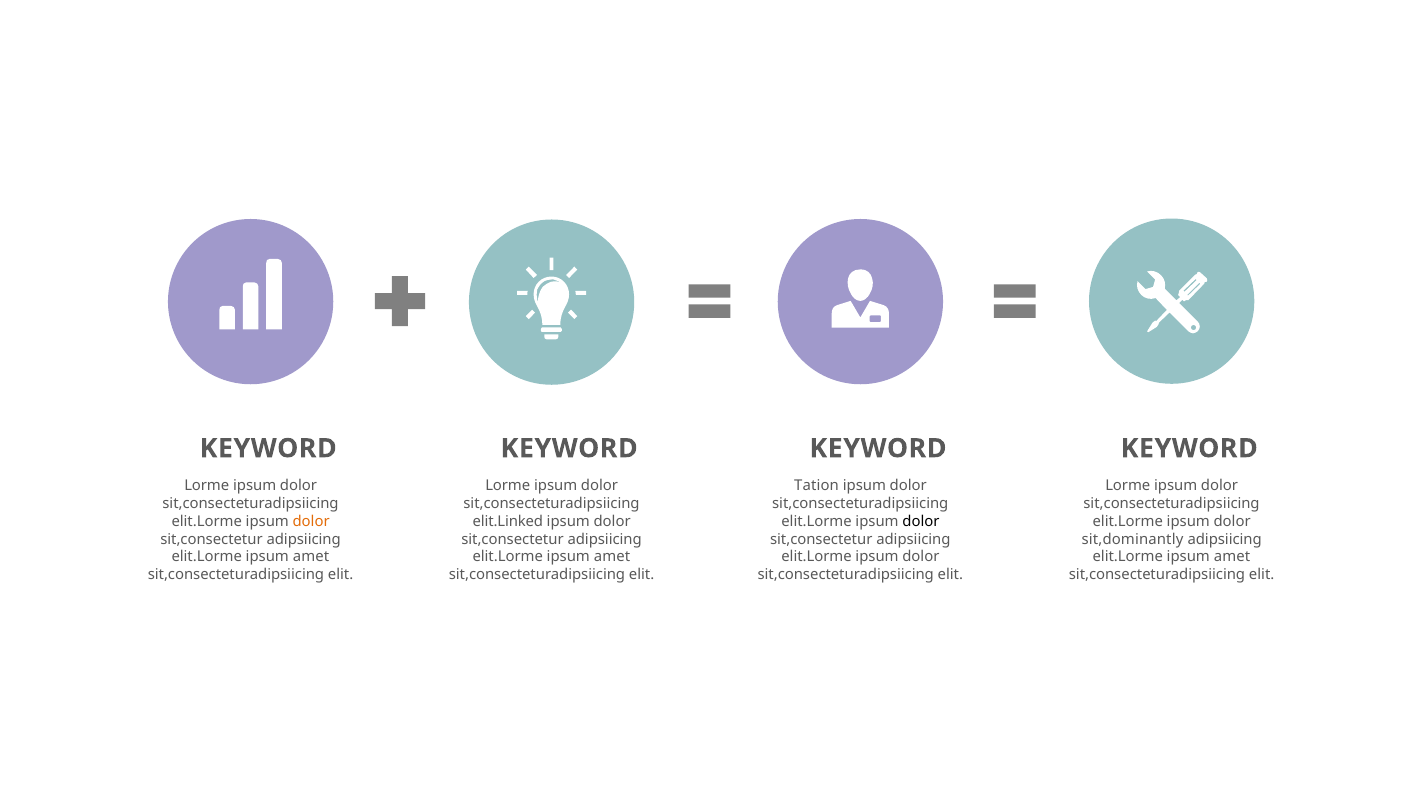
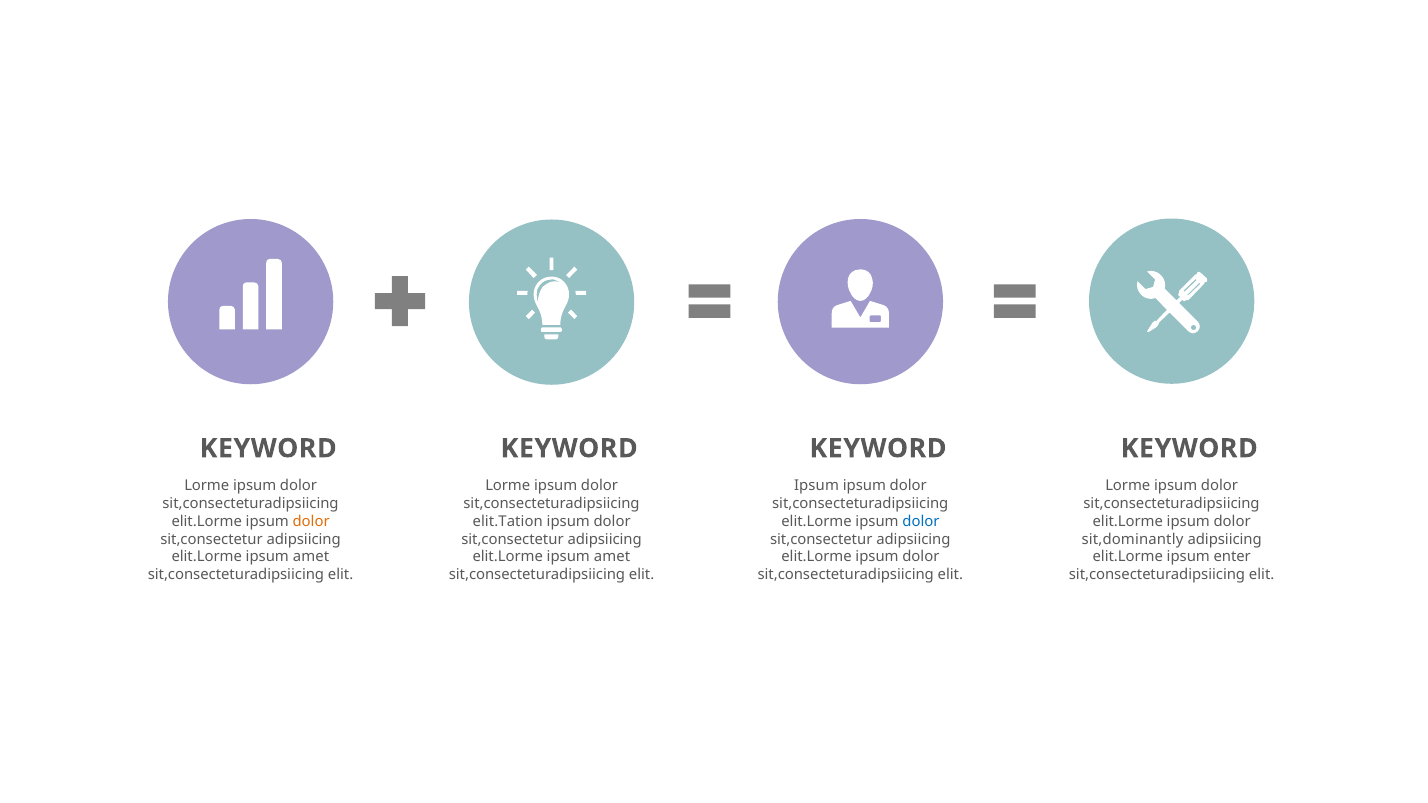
Tation: Tation -> Ipsum (816, 486)
elit.Linked: elit.Linked -> elit.Tation (508, 521)
dolor colour: black -> blue (921, 521)
amet: amet -> enter (1232, 557)
